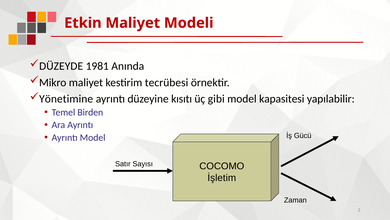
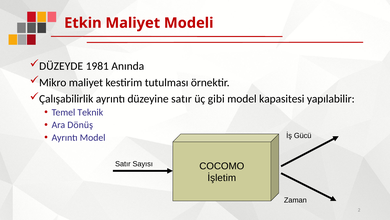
tecrübesi: tecrübesi -> tutulması (167, 82)
Yönetimine: Yönetimine -> Çalışabilirlik (66, 99)
düzeyine kısıtı: kısıtı -> satır (182, 99)
Birden: Birden -> Teknik (90, 112)
Ara Ayrıntı: Ayrıntı -> Dönüş (80, 125)
